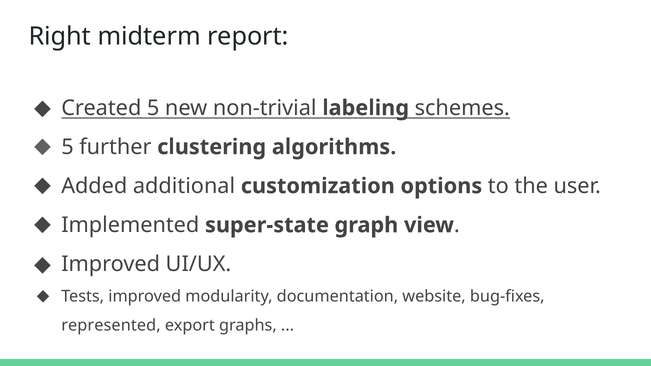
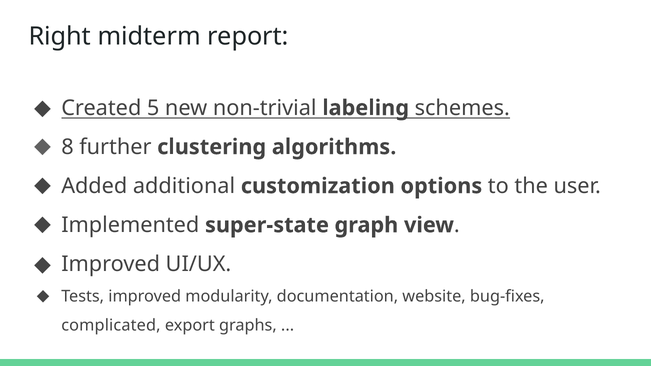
5: 5 -> 8 (67, 147)
represented: represented -> complicated (111, 326)
